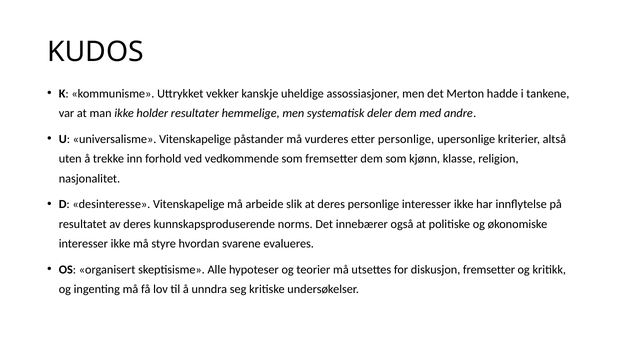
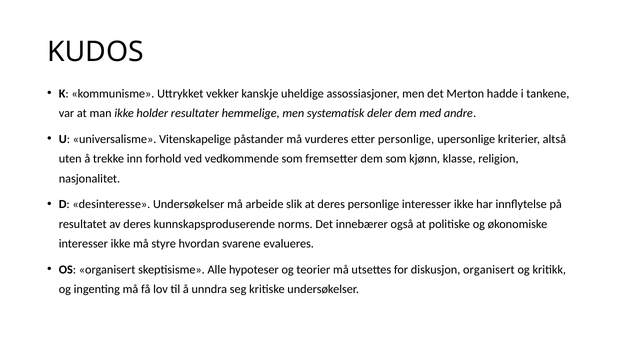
desinteresse Vitenskapelige: Vitenskapelige -> Undersøkelser (189, 204)
diskusjon fremsetter: fremsetter -> organisert (489, 270)
